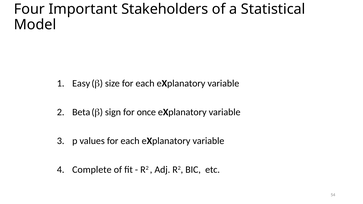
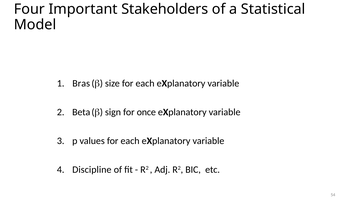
Easy: Easy -> Bras (81, 83)
Complete: Complete -> Discipline (92, 170)
